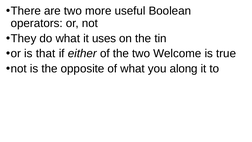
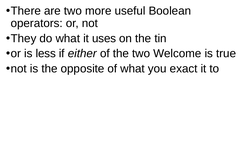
that: that -> less (46, 53)
along: along -> exact (184, 69)
